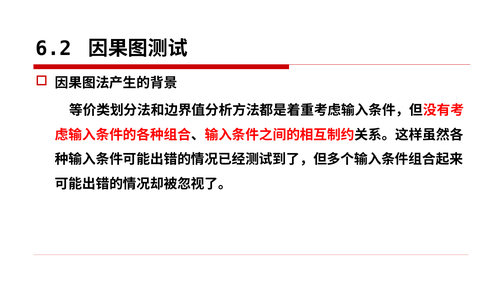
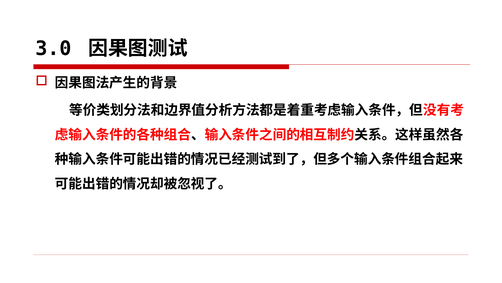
6.2: 6.2 -> 3.0 (54, 48)
